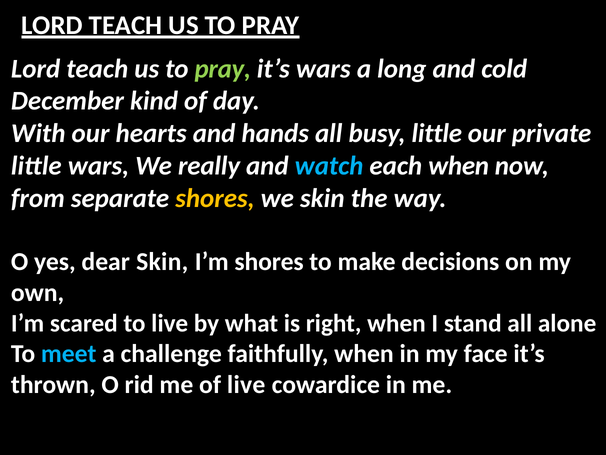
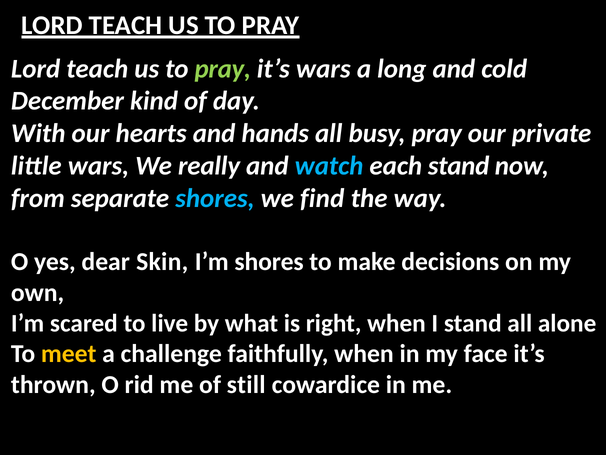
busy little: little -> pray (437, 133)
each when: when -> stand (459, 166)
shores colour: yellow -> light blue (215, 198)
we skin: skin -> find (322, 198)
meet colour: light blue -> yellow (69, 354)
of live: live -> still (246, 384)
